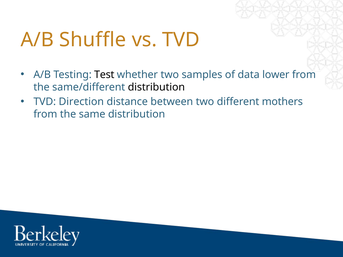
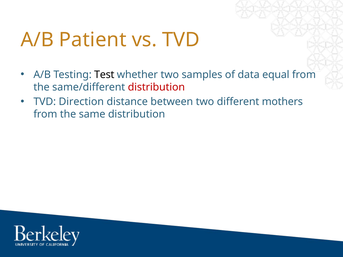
Shuffle: Shuffle -> Patient (93, 40)
lower: lower -> equal (276, 75)
distribution colour: black -> red (156, 87)
